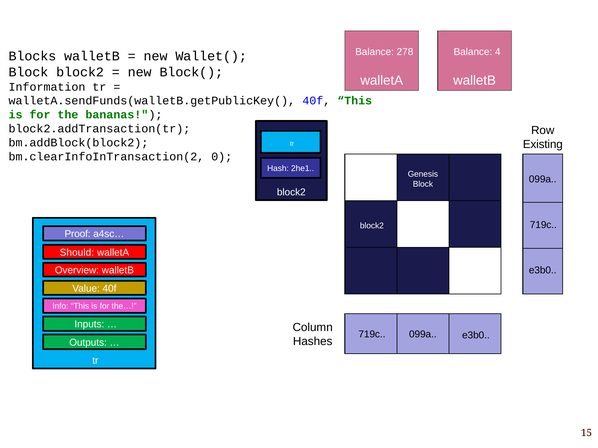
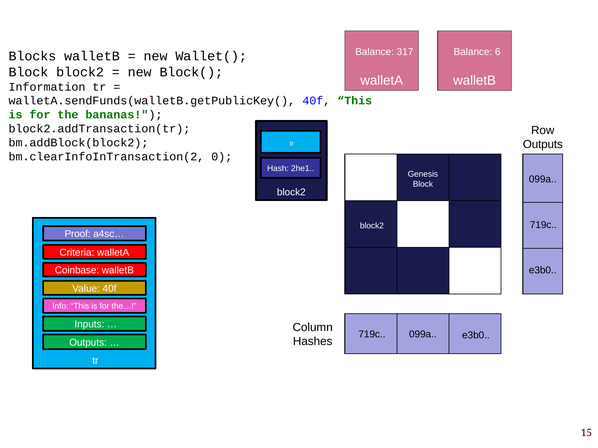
278: 278 -> 317 (405, 52)
4: 4 -> 6 (498, 52)
Existing: Existing -> Outputs (543, 145)
Should: Should -> Criteria (77, 253)
Overview: Overview -> Coinbase (77, 271)
